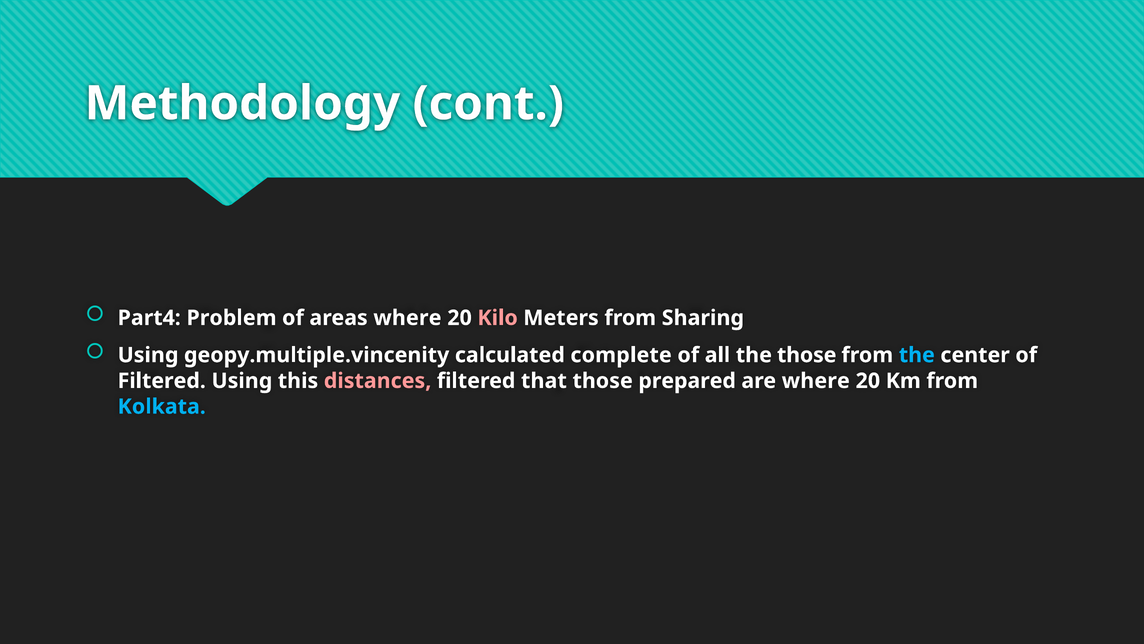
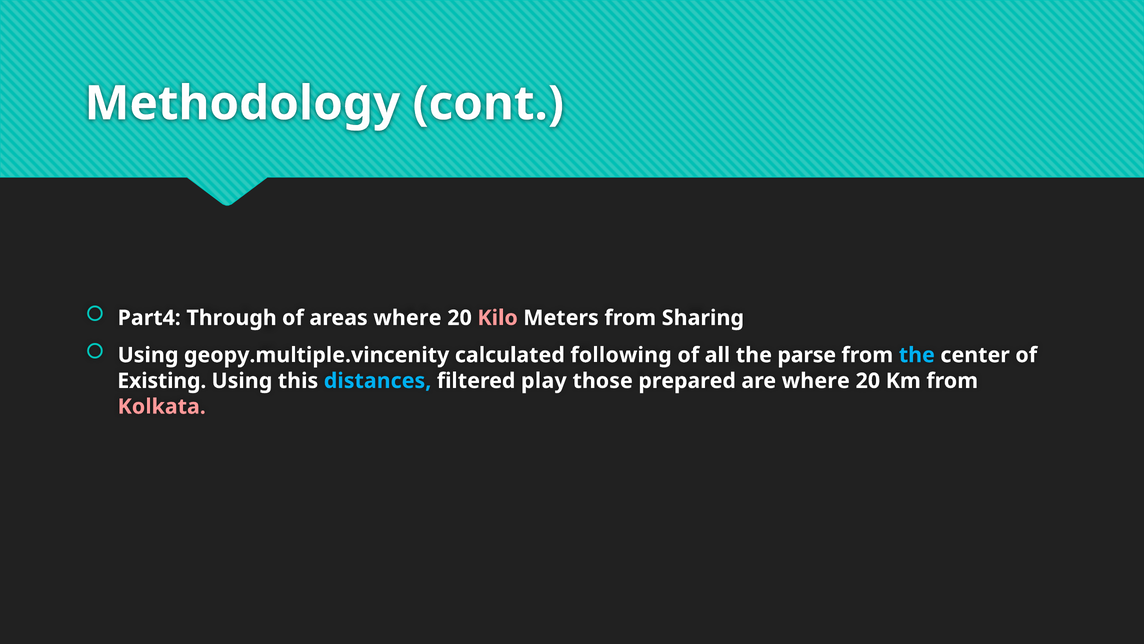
Problem: Problem -> Through (232, 318)
complete: complete -> following (621, 355)
the those: those -> parse (807, 355)
Filtered: Filtered -> Existing (162, 381)
distances colour: pink -> light blue (378, 381)
that: that -> play (544, 381)
Kolkata colour: light blue -> pink (162, 406)
